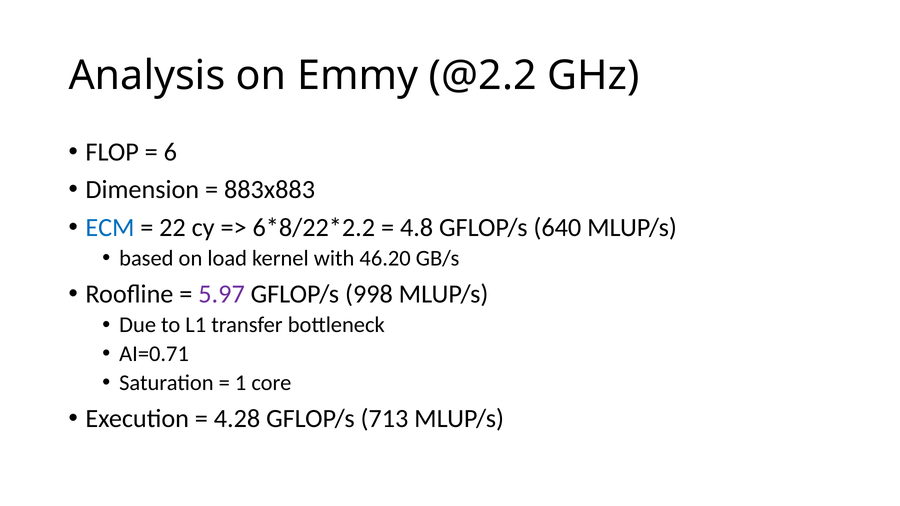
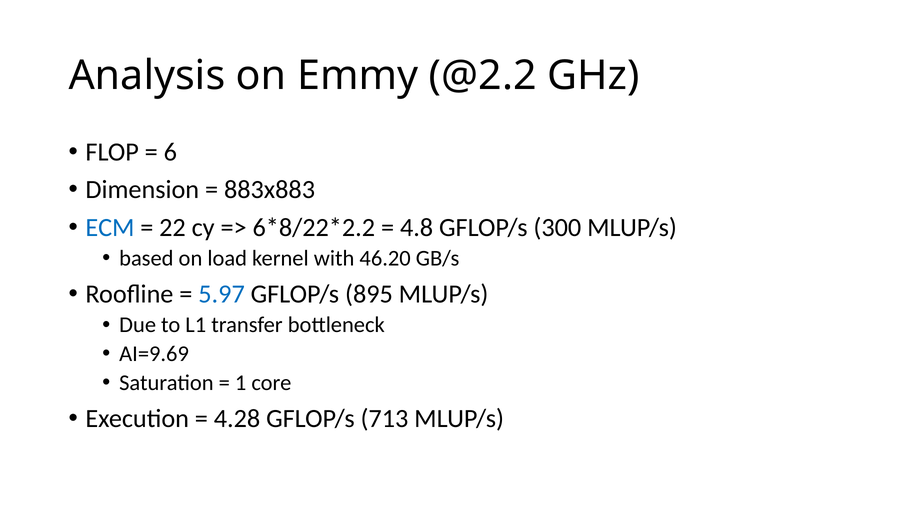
640: 640 -> 300 (557, 227)
5.97 colour: purple -> blue (222, 294)
998: 998 -> 895 (369, 294)
AI=0.71: AI=0.71 -> AI=9.69 (154, 354)
